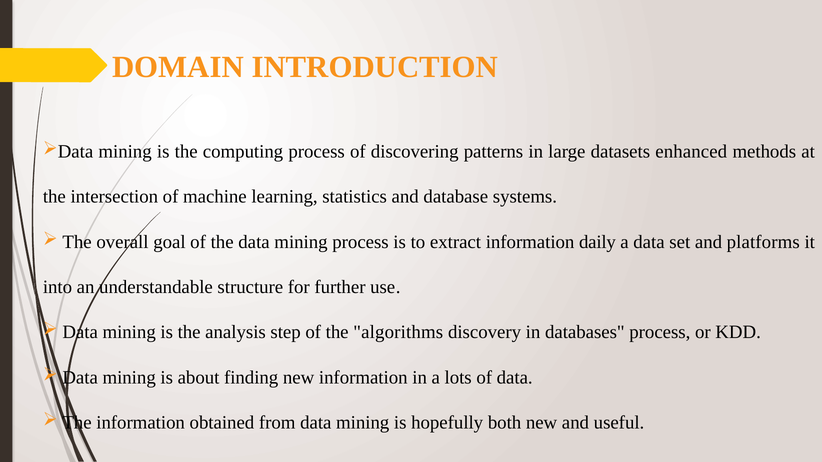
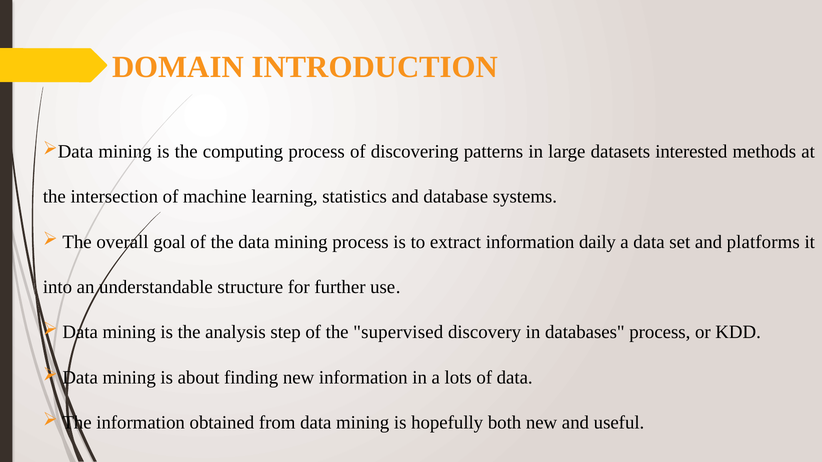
enhanced: enhanced -> interested (691, 152)
algorithms: algorithms -> supervised (398, 332)
